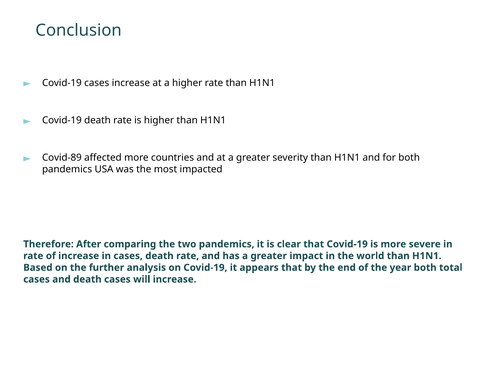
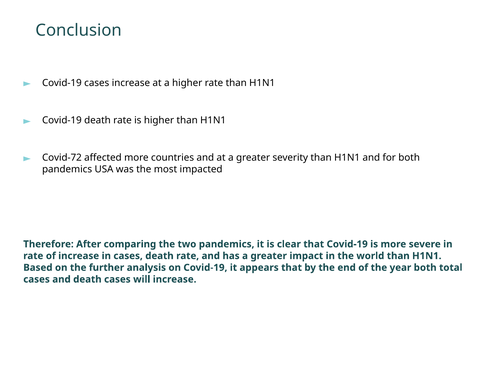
Covid-89: Covid-89 -> Covid-72 (62, 158)
